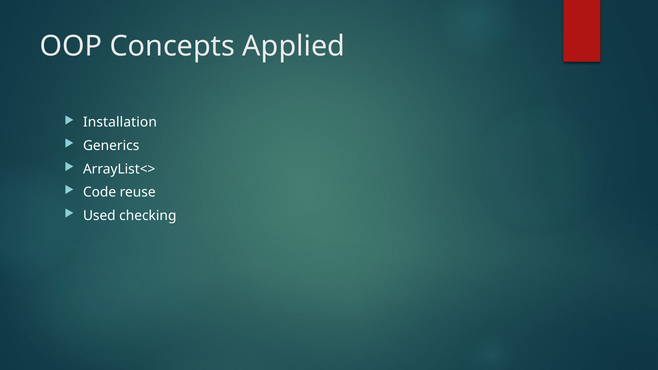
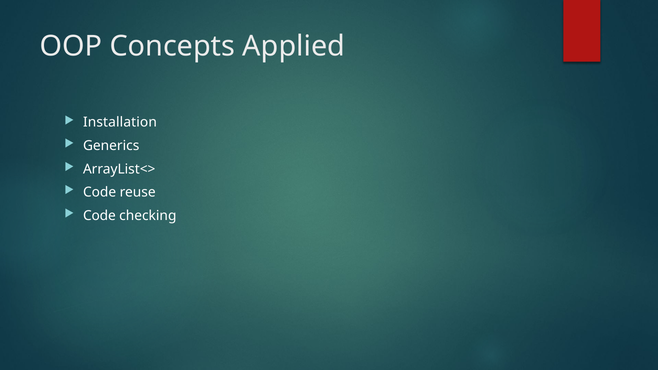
Used: Used -> Code (99, 216)
